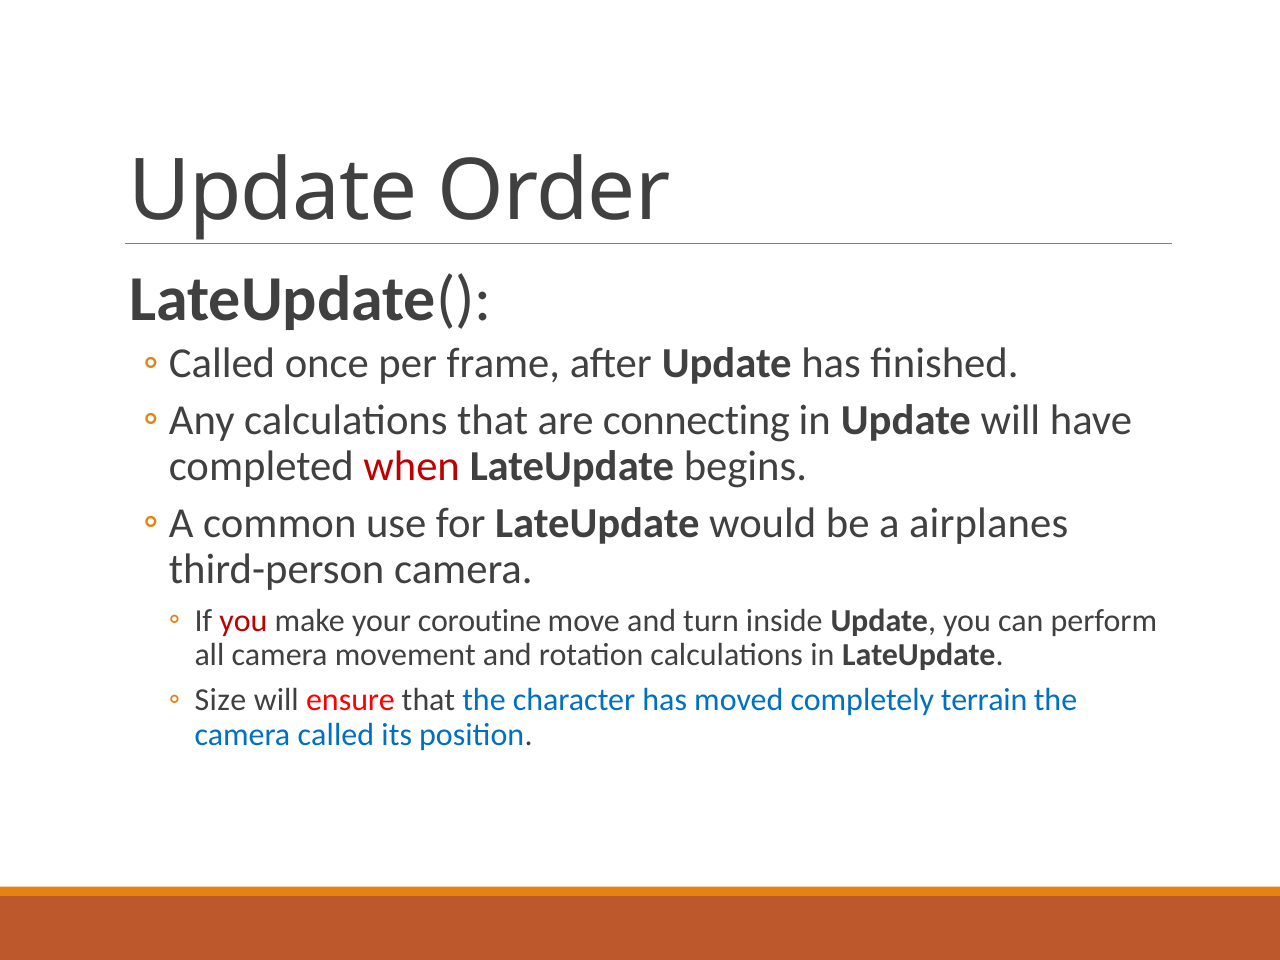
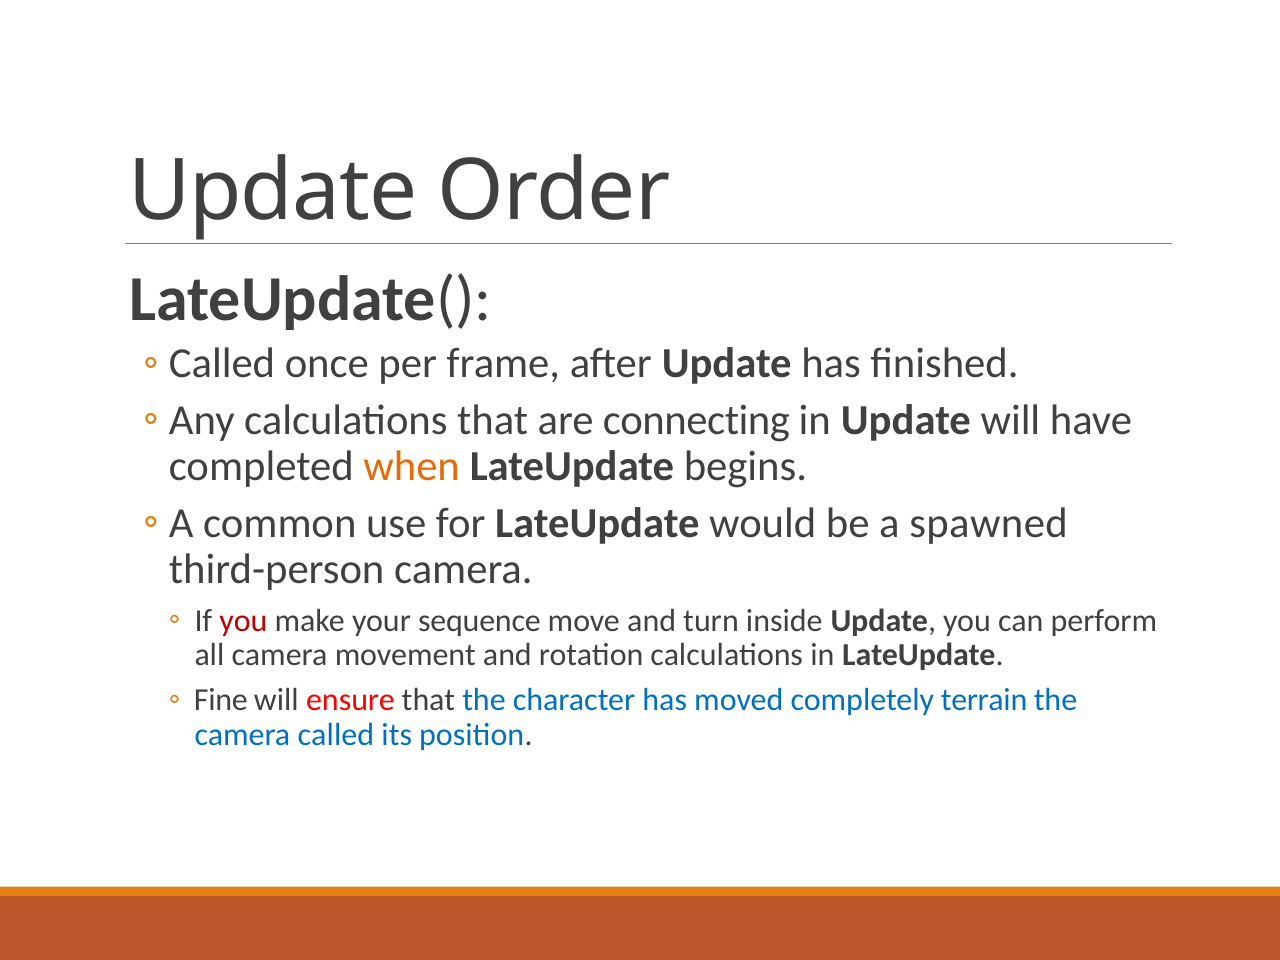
when colour: red -> orange (412, 467)
airplanes: airplanes -> spawned (989, 523)
coroutine: coroutine -> sequence (479, 621)
Size: Size -> Fine (221, 700)
